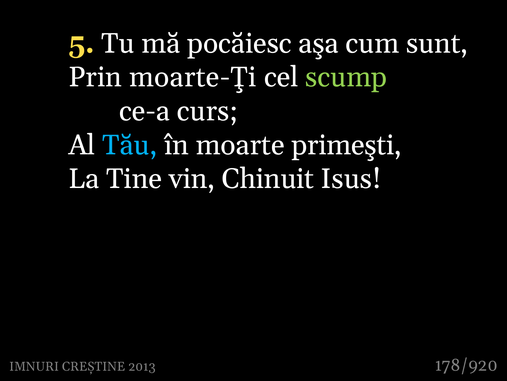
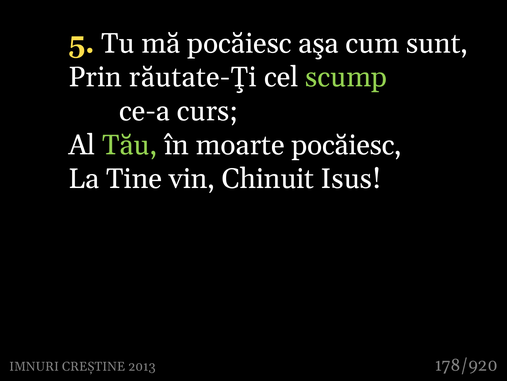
moarte-Ţi: moarte-Ţi -> răutate-Ţi (193, 77)
Tău colour: light blue -> light green (130, 145)
moarte primeşti: primeşti -> pocăiesc (347, 145)
